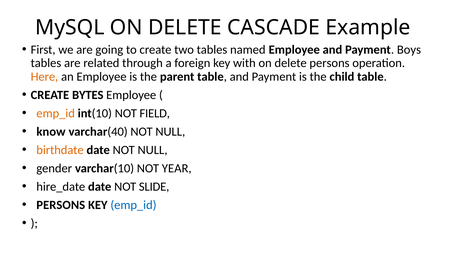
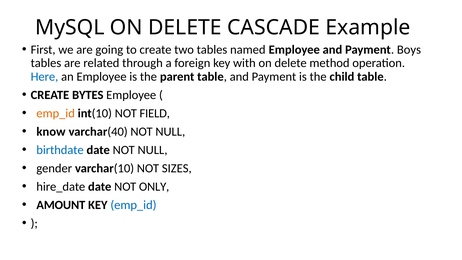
delete persons: persons -> method (330, 63)
Here colour: orange -> blue (44, 77)
birthdate colour: orange -> blue (60, 150)
YEAR: YEAR -> SIZES (177, 168)
SLIDE: SLIDE -> ONLY (154, 186)
PERSONS: PERSONS -> AMOUNT (61, 205)
